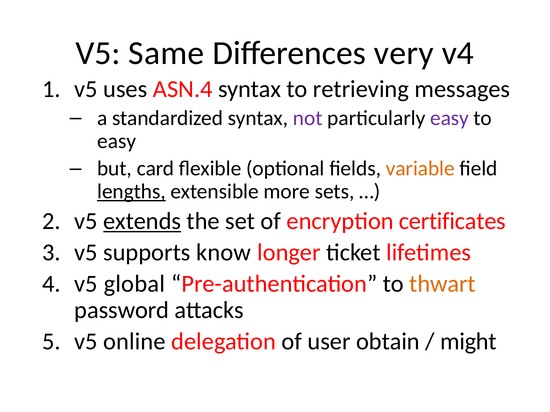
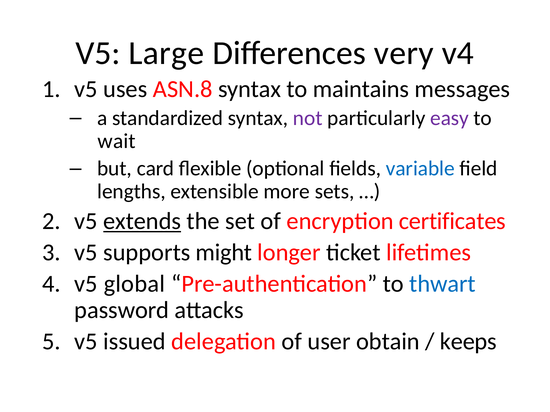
Same: Same -> Large (166, 53)
ASN.4: ASN.4 -> ASN.8 (183, 89)
retrieving: retrieving -> maintains (361, 89)
easy: easy -> wait (117, 141)
variable colour: orange -> blue (420, 169)
lengths underline: present -> none (131, 192)
know: know -> might (224, 253)
thwart colour: orange -> blue (443, 284)
online: online -> issued (134, 342)
might: might -> keeps (468, 342)
